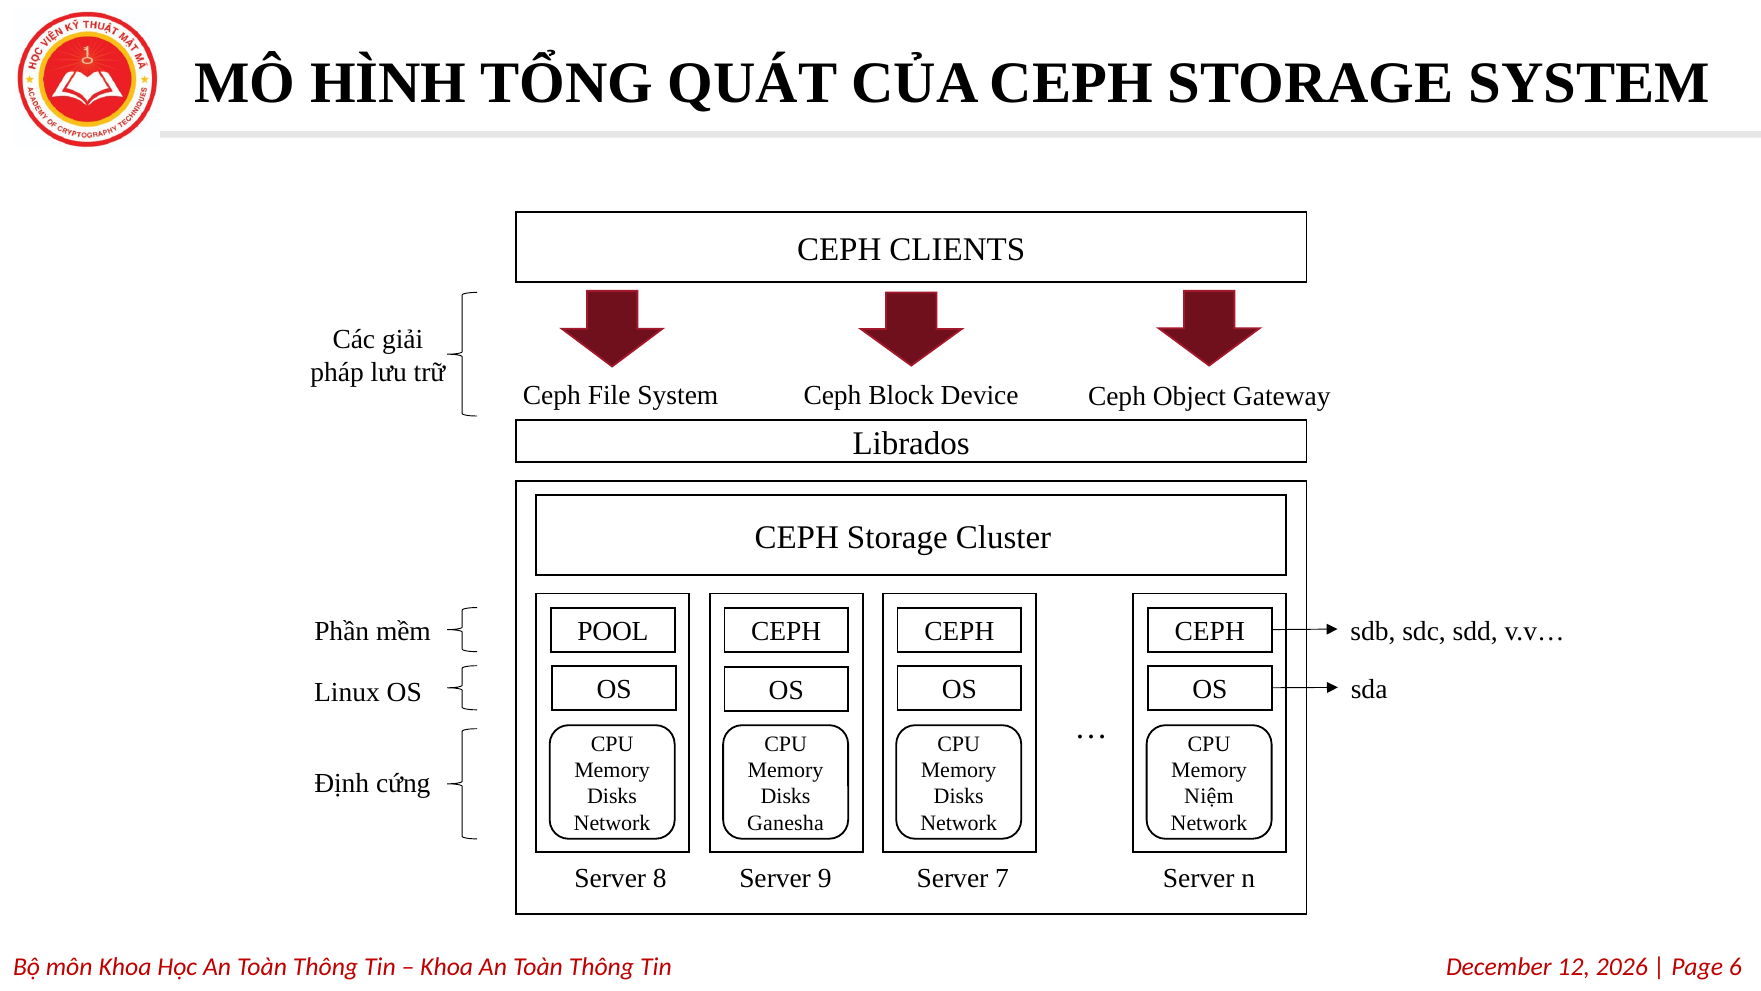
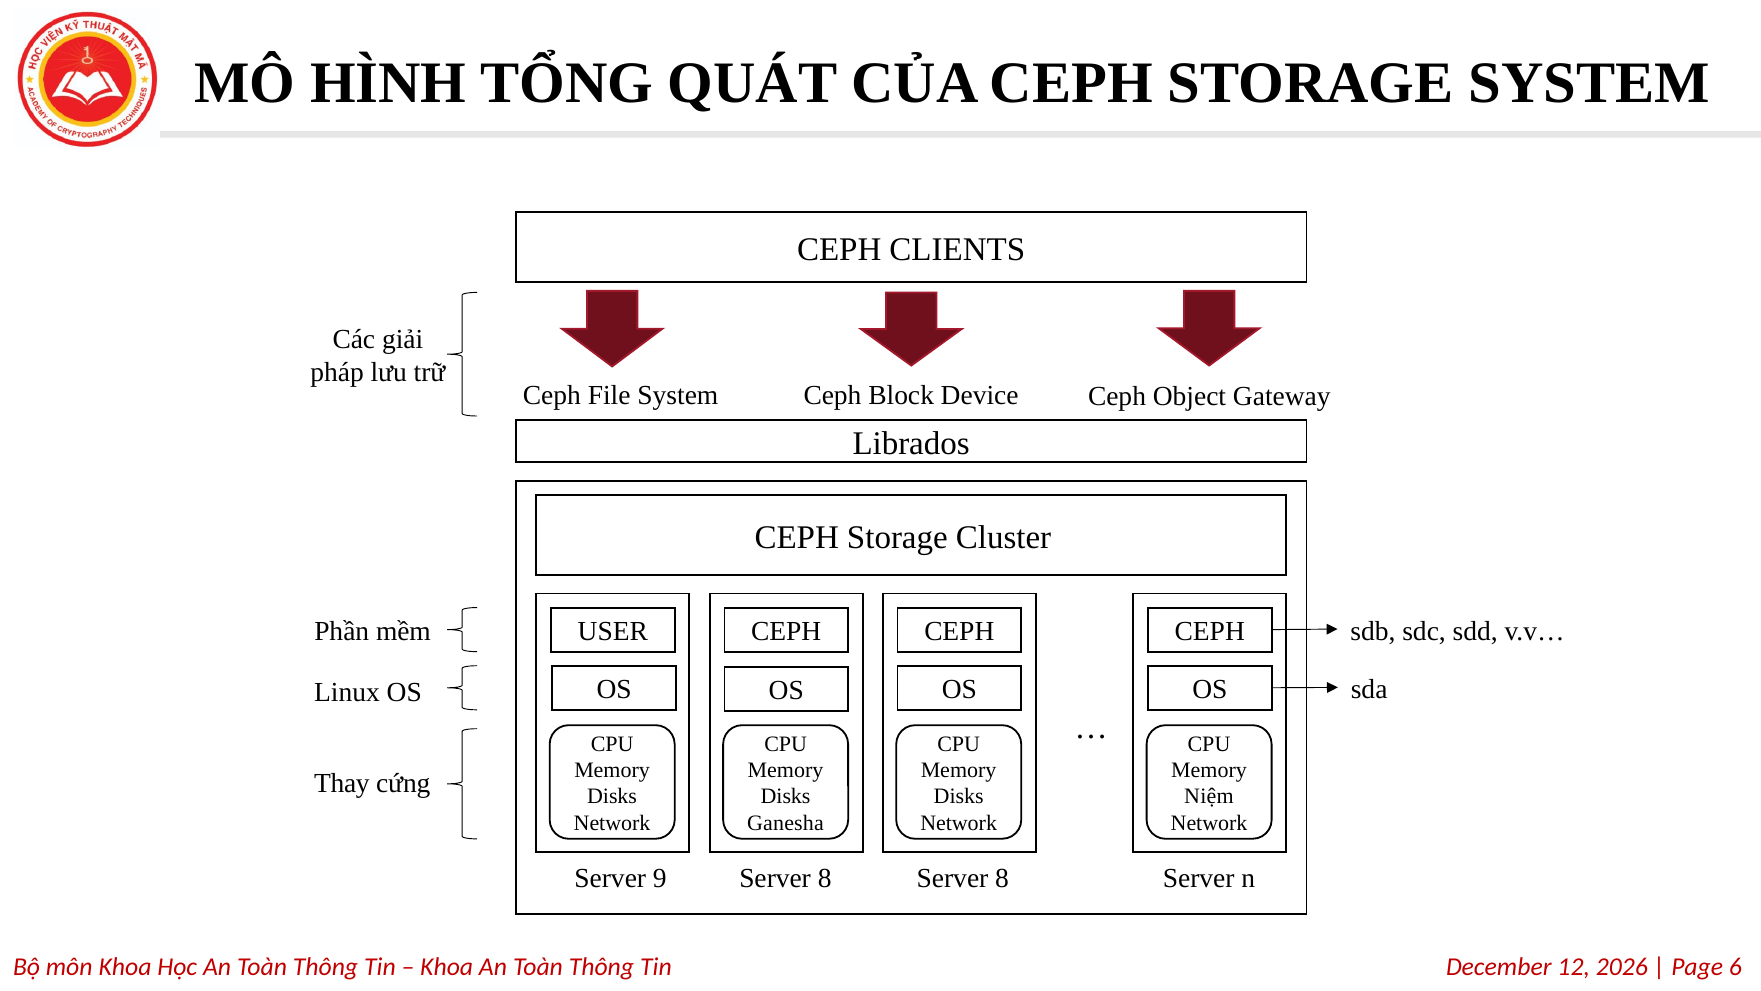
POOL: POOL -> USER (613, 631)
Định: Định -> Thay (342, 783)
8: 8 -> 9 (660, 878)
9: 9 -> 8 (825, 878)
7: 7 -> 8 (1002, 878)
